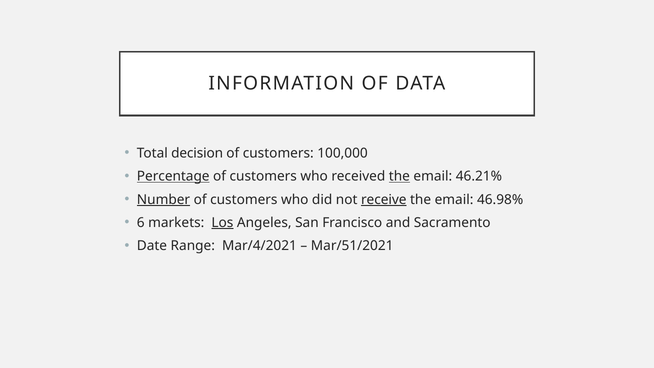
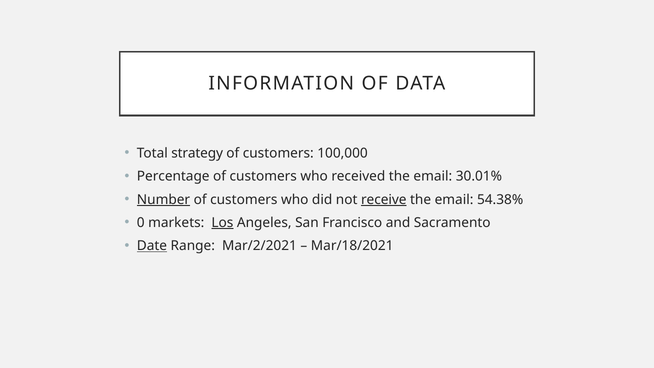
decision: decision -> strategy (197, 153)
Percentage underline: present -> none (173, 176)
the underline: present -> none (399, 176)
46.21%: 46.21% -> 30.01% (479, 176)
46.98%: 46.98% -> 54.38% (500, 200)
6: 6 -> 0 (141, 223)
Date underline: none -> present (152, 246)
Mar/4/2021: Mar/4/2021 -> Mar/2/2021 (259, 246)
Mar/51/2021: Mar/51/2021 -> Mar/18/2021 (352, 246)
